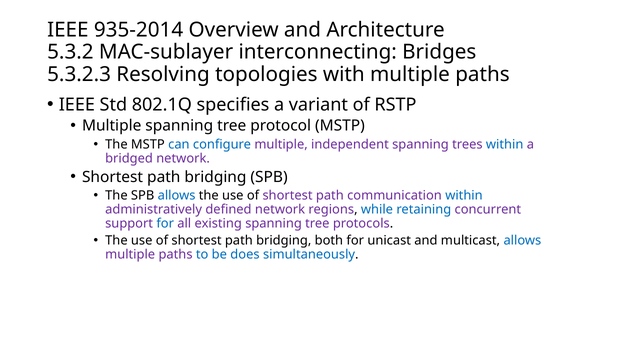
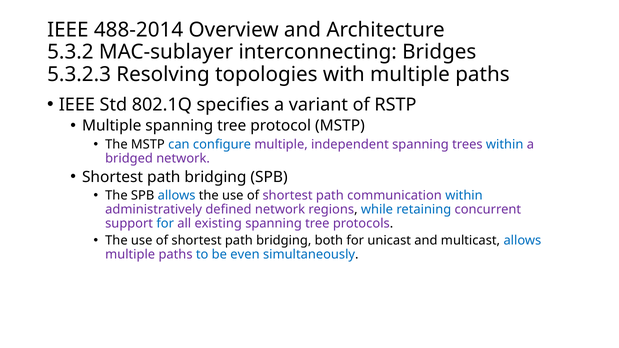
935-2014: 935-2014 -> 488-2014 (139, 30)
does: does -> even (245, 255)
